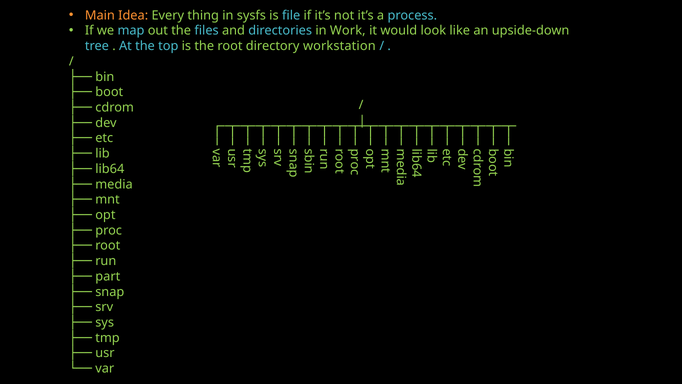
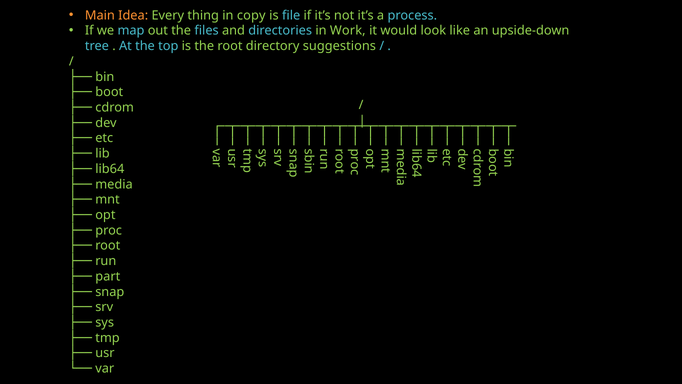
sysfs: sysfs -> copy (251, 15)
workstation: workstation -> suggestions (339, 46)
